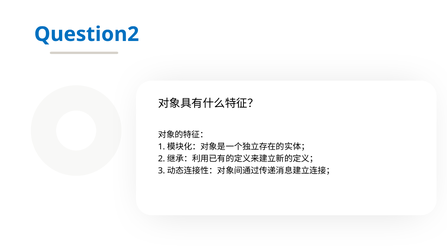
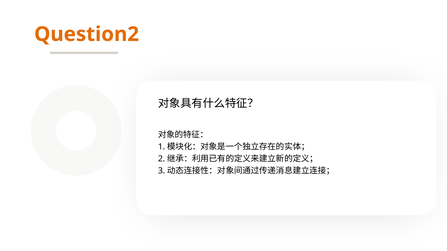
Question2 colour: blue -> orange (87, 34)
